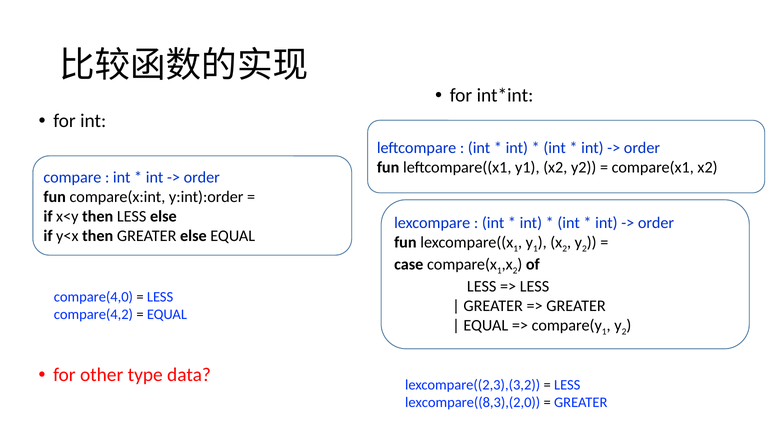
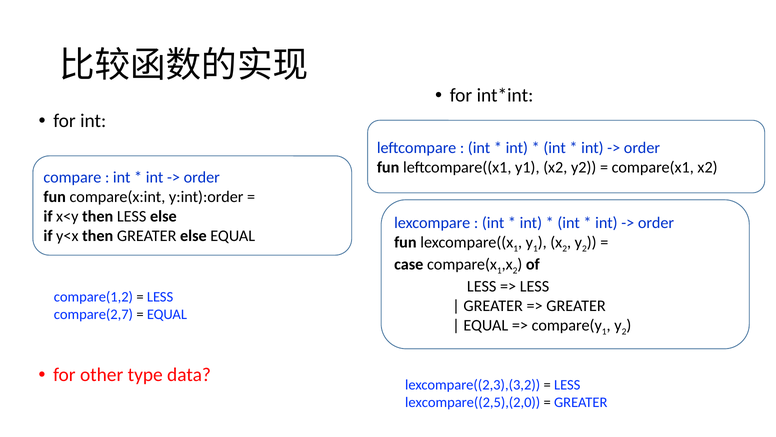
compare(4,0: compare(4,0 -> compare(1,2 (93, 297)
compare(4,2: compare(4,2 -> compare(2,7 (93, 314)
lexcompare((8,3),(2,0: lexcompare((8,3),(2,0 -> lexcompare((2,5),(2,0 (473, 402)
